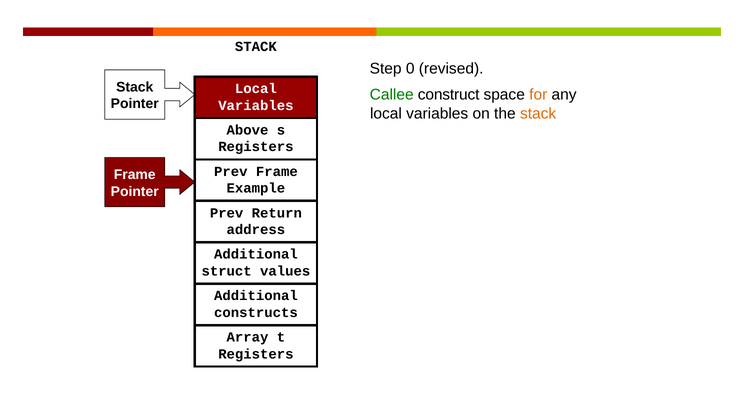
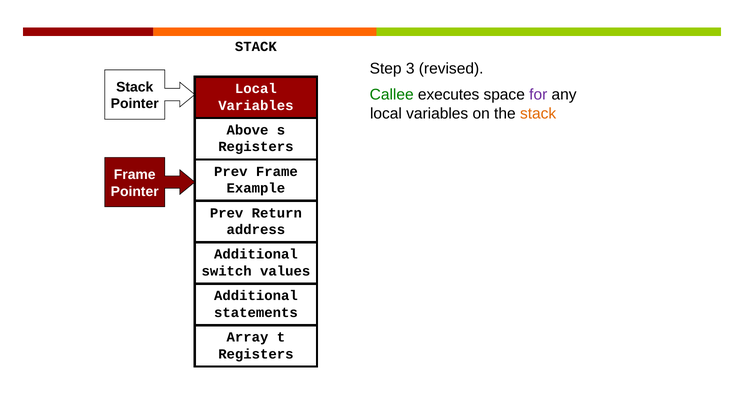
0: 0 -> 3 (410, 69)
construct: construct -> executes (449, 95)
for colour: orange -> purple (538, 95)
struct: struct -> switch (227, 271)
constructs: constructs -> statements (256, 313)
